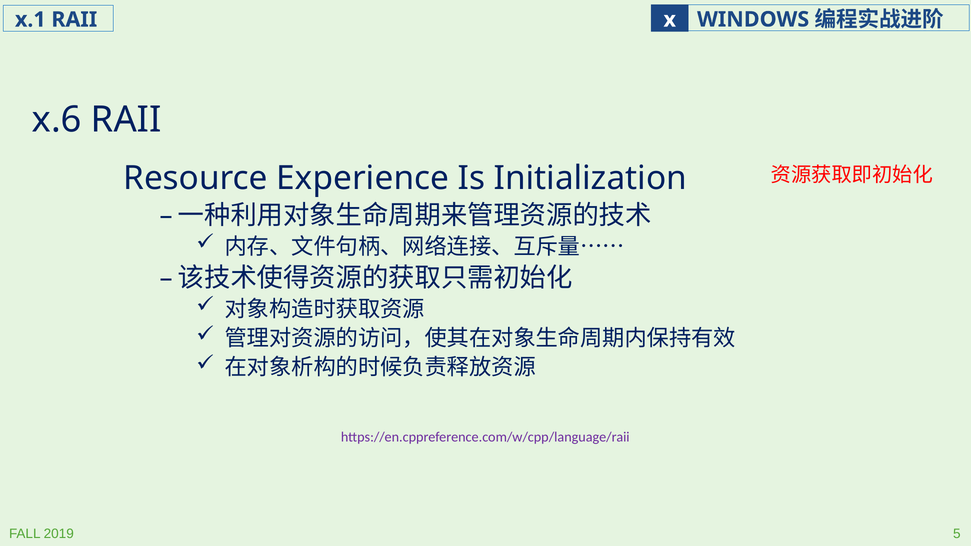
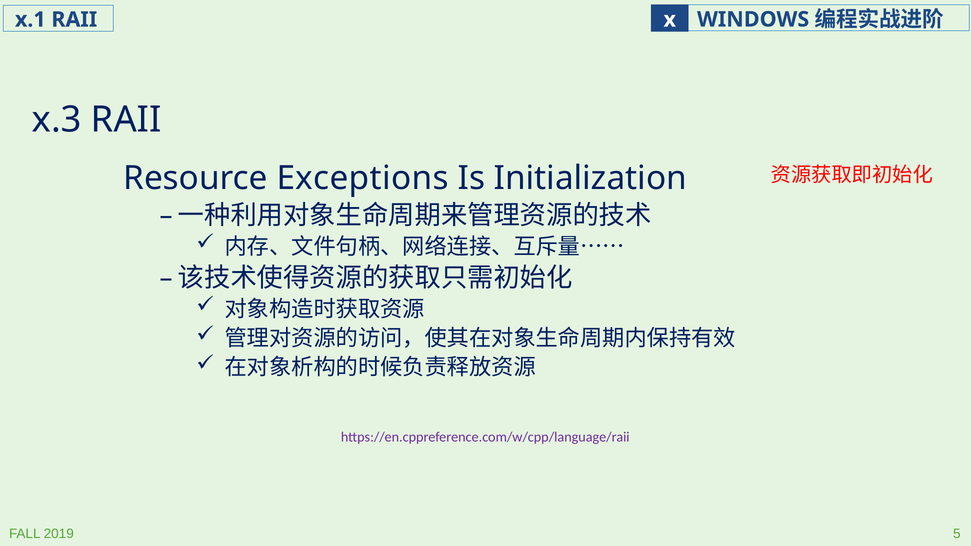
x.6: x.6 -> x.3 (57, 120)
Experience: Experience -> Exceptions (363, 178)
